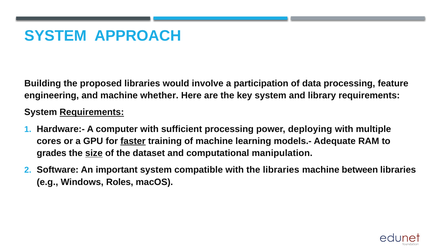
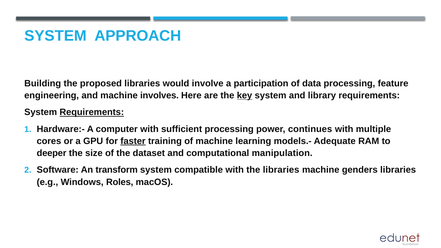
whether: whether -> involves (159, 96)
key underline: none -> present (245, 96)
deploying: deploying -> continues (310, 129)
grades: grades -> deeper (52, 153)
size underline: present -> none (94, 153)
important: important -> transform (117, 170)
between: between -> genders (360, 170)
